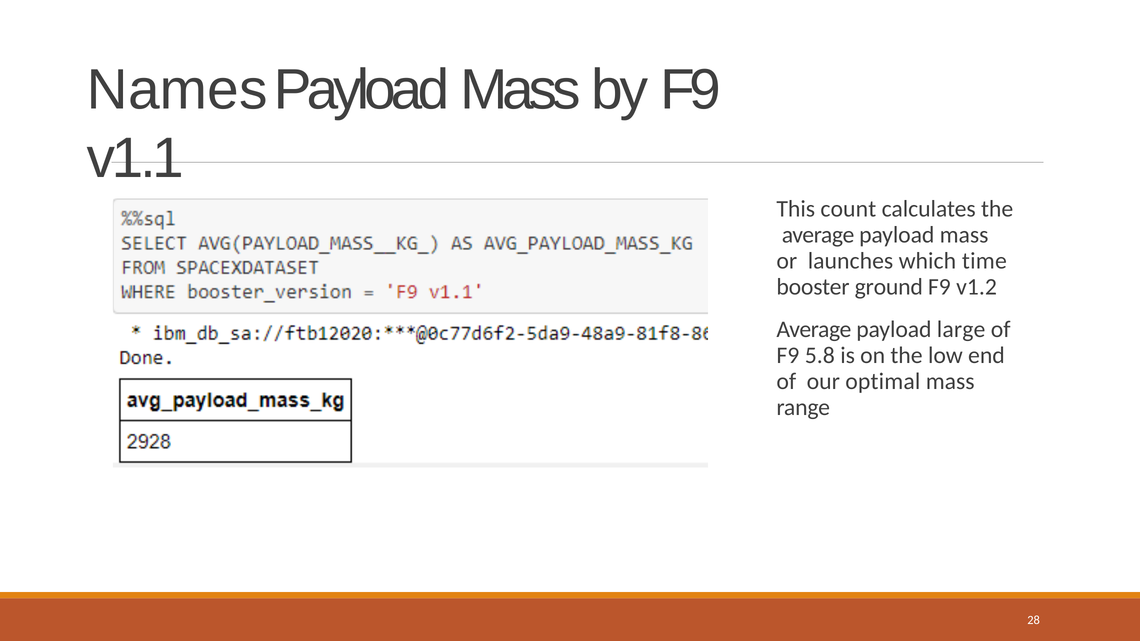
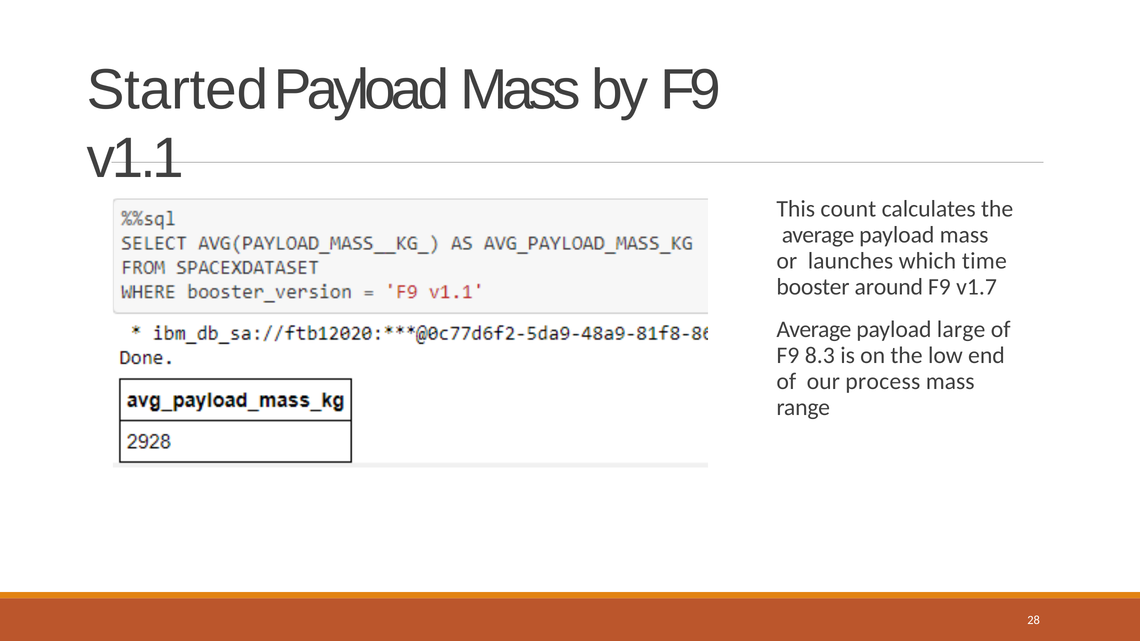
Names: Names -> Started (178, 90)
ground: ground -> around (889, 287)
v1.2: v1.2 -> v1.7 (977, 287)
5.8: 5.8 -> 8.3 (820, 356)
optimal: optimal -> process (883, 381)
